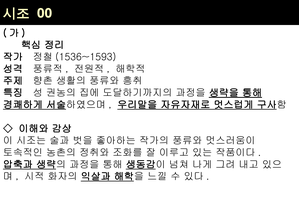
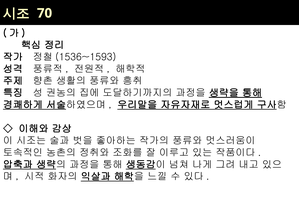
00: 00 -> 70 (45, 13)
